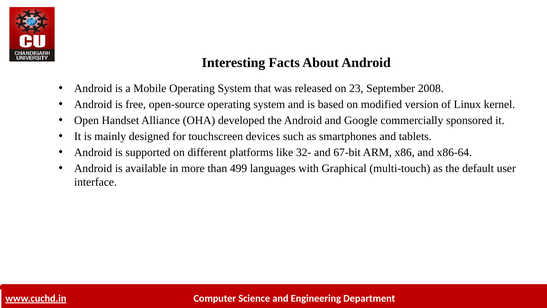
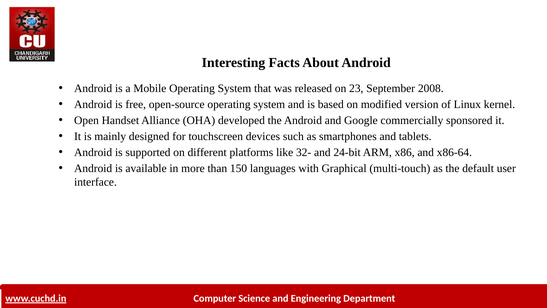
67-bit: 67-bit -> 24-bit (347, 152)
499: 499 -> 150 (239, 168)
